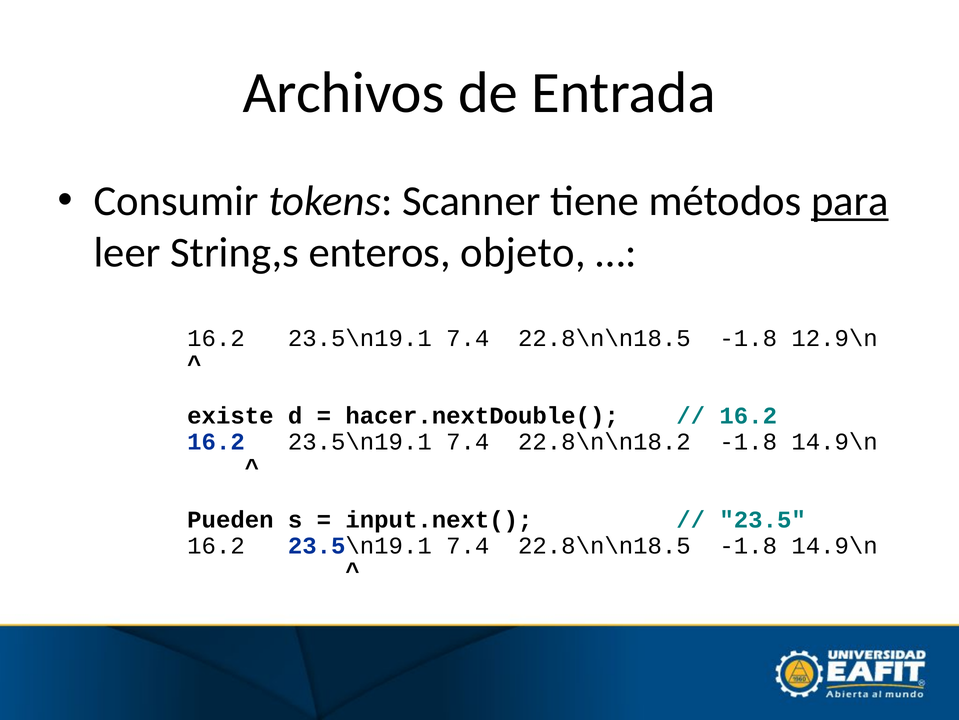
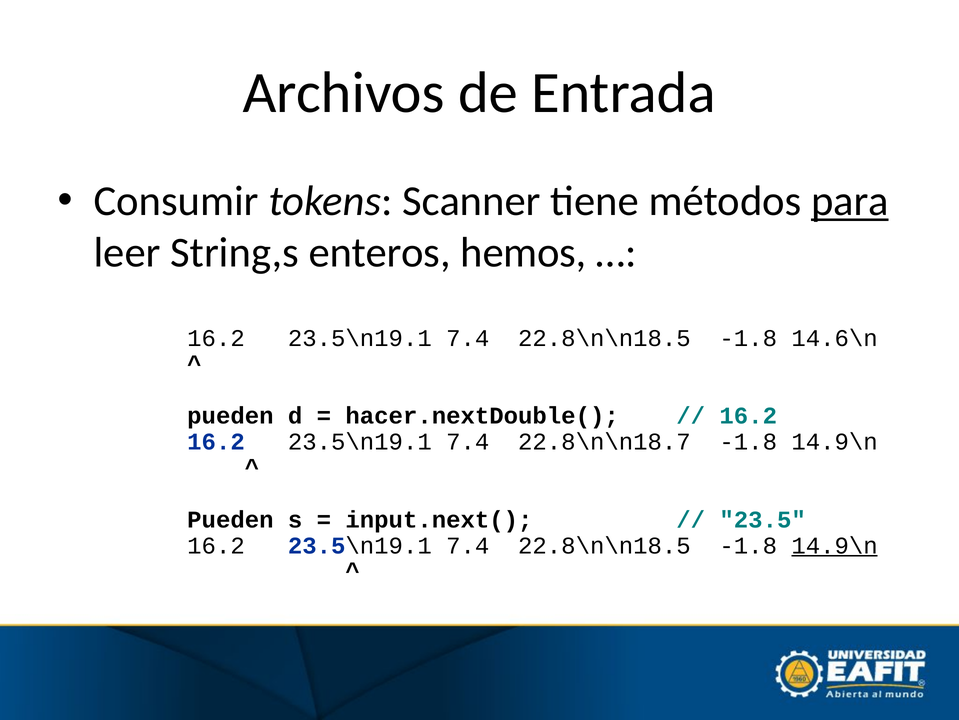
objeto: objeto -> hemos (523, 252)
12.9\n: 12.9\n -> 14.6\n (835, 338)
existe: existe -> pueden (230, 416)
22.8\n\n18.2: 22.8\n\n18.2 -> 22.8\n\n18.7 (604, 441)
14.9\n underline: none -> present (835, 545)
